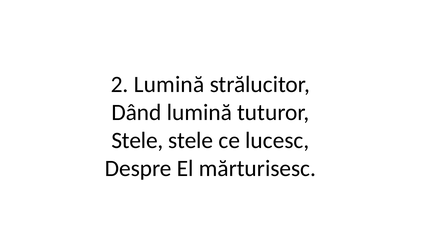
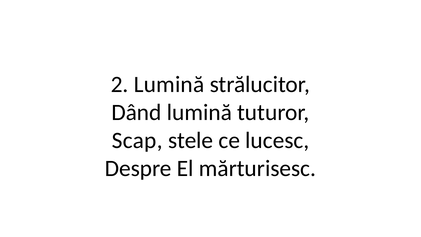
Stele: Stele -> Scap (137, 140)
